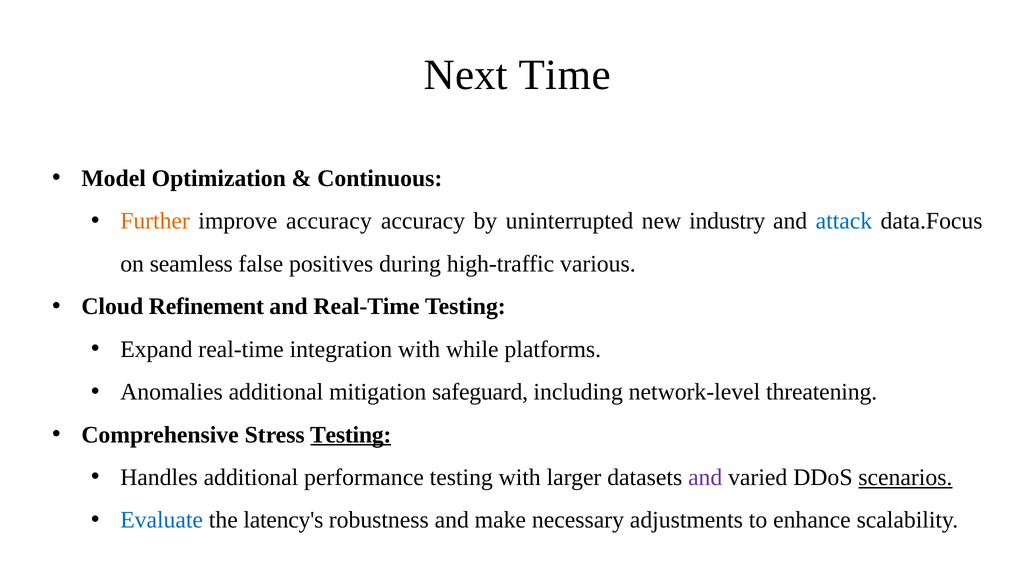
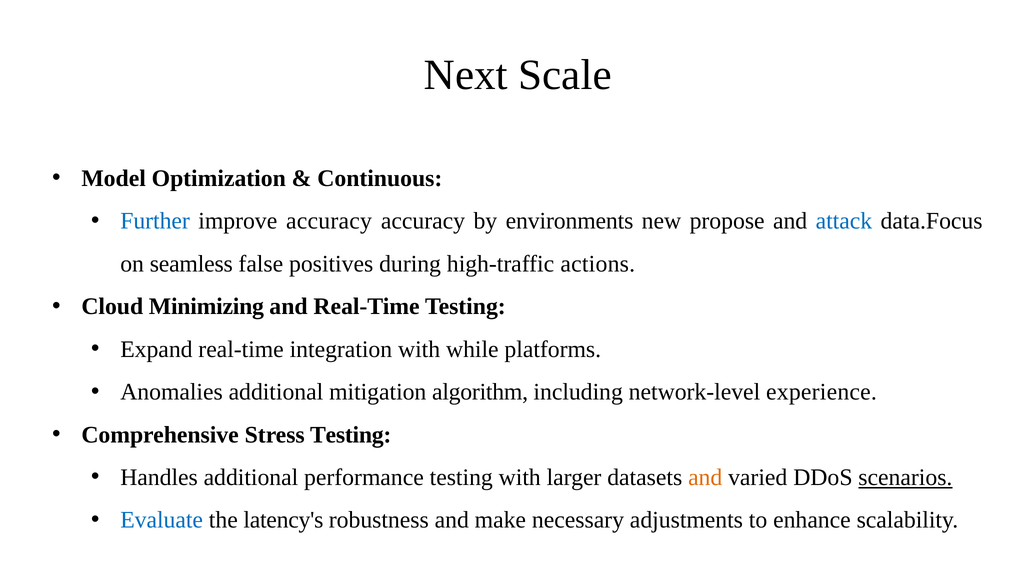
Time: Time -> Scale (565, 75)
Further colour: orange -> blue (155, 221)
uninterrupted: uninterrupted -> environments (570, 221)
industry: industry -> propose (727, 221)
various: various -> actions (598, 264)
Refinement: Refinement -> Minimizing (206, 306)
safeguard: safeguard -> algorithm (480, 392)
threatening: threatening -> experience (821, 392)
Testing underline: present -> none (351, 435)
and colour: purple -> orange (705, 477)
